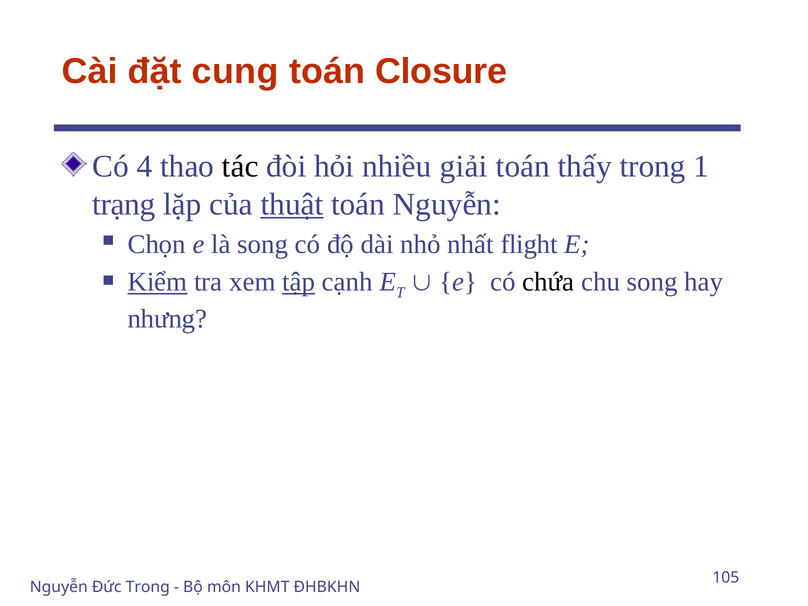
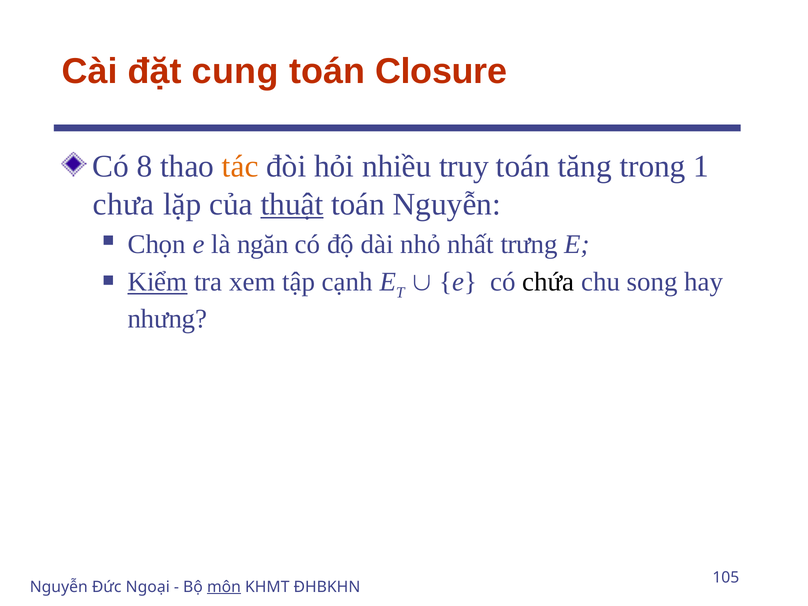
4: 4 -> 8 (145, 166)
tác colour: black -> orange (240, 166)
giải: giải -> truy (464, 166)
thấy: thấy -> tăng (585, 166)
trạng: trạng -> chưa (124, 204)
là song: song -> ngăn (263, 244)
flight: flight -> trưng (529, 244)
tập underline: present -> none (299, 282)
Đức Trong: Trong -> Ngoại (148, 587)
môn underline: none -> present (224, 587)
